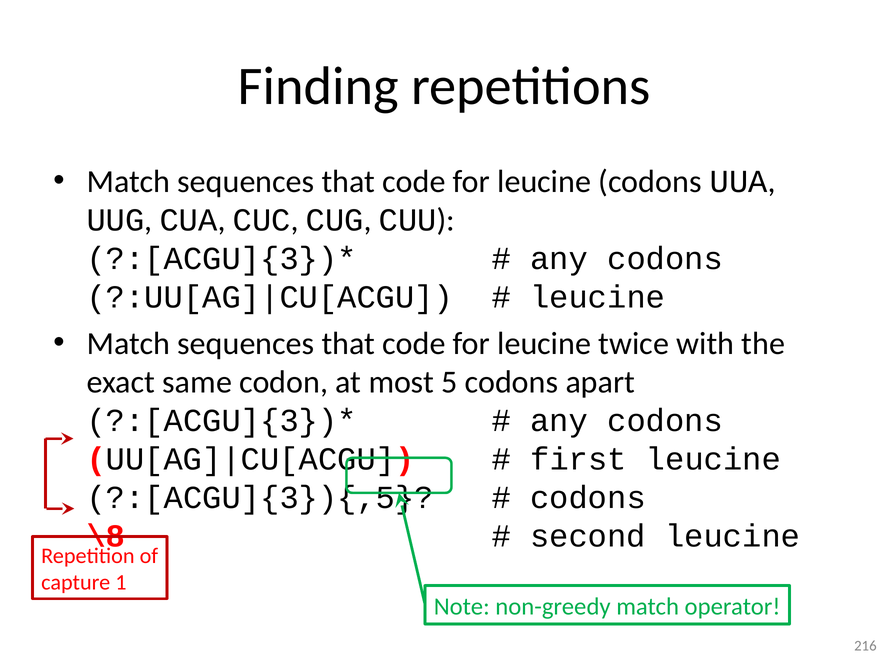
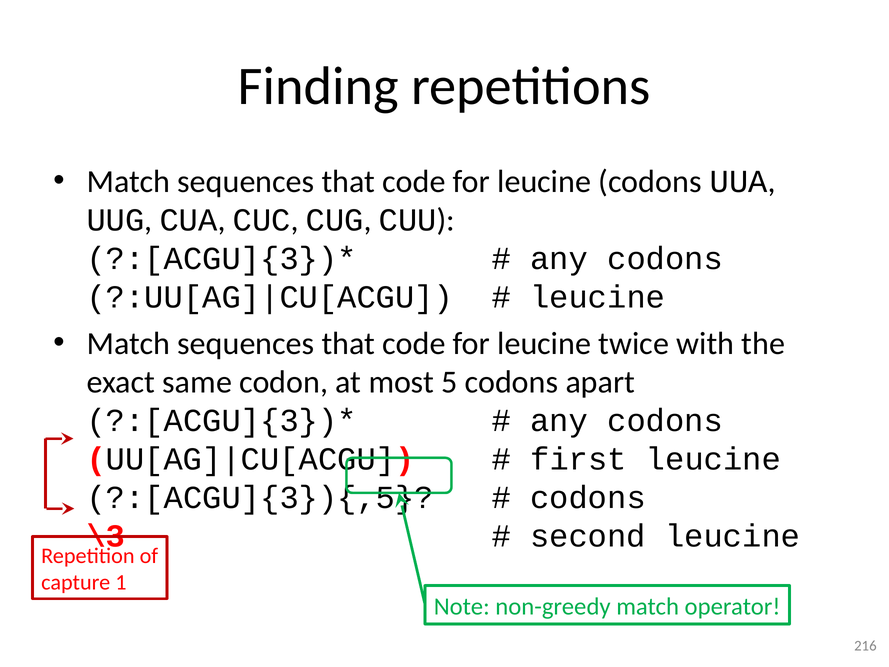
\8: \8 -> \3 (106, 536)
